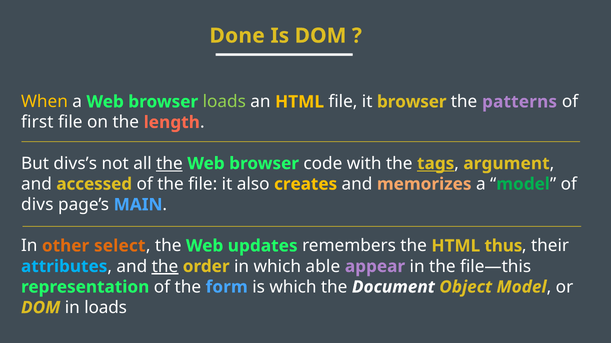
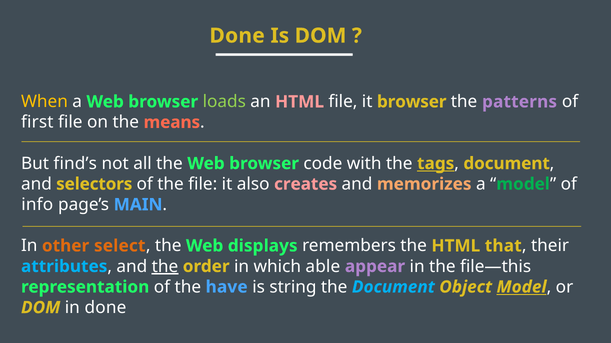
HTML colour: yellow -> pink (300, 102)
length: length -> means (172, 123)
divs’s: divs’s -> find’s (75, 164)
the underline: present -> none (169, 164)
argument: argument -> document (507, 164)
accessed: accessed -> selectors (94, 184)
creates colour: yellow -> pink (306, 184)
divs: divs -> info (37, 205)
updates: updates -> displays (263, 246)
thus: thus -> that (503, 246)
form: form -> have (227, 288)
is which: which -> string (293, 288)
Document colour: white -> light blue (393, 288)
Model underline: none -> present (522, 288)
in loads: loads -> done (105, 308)
